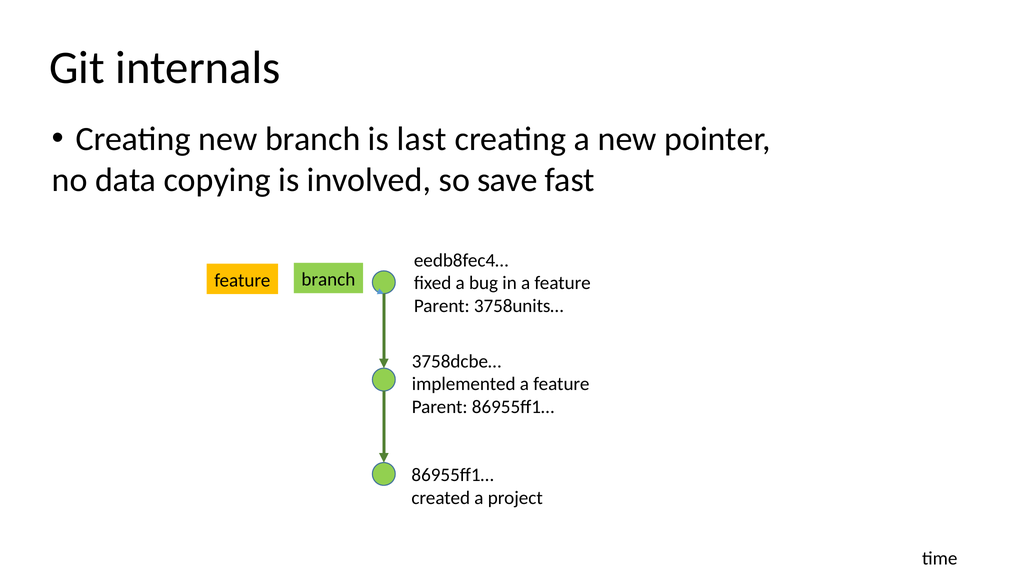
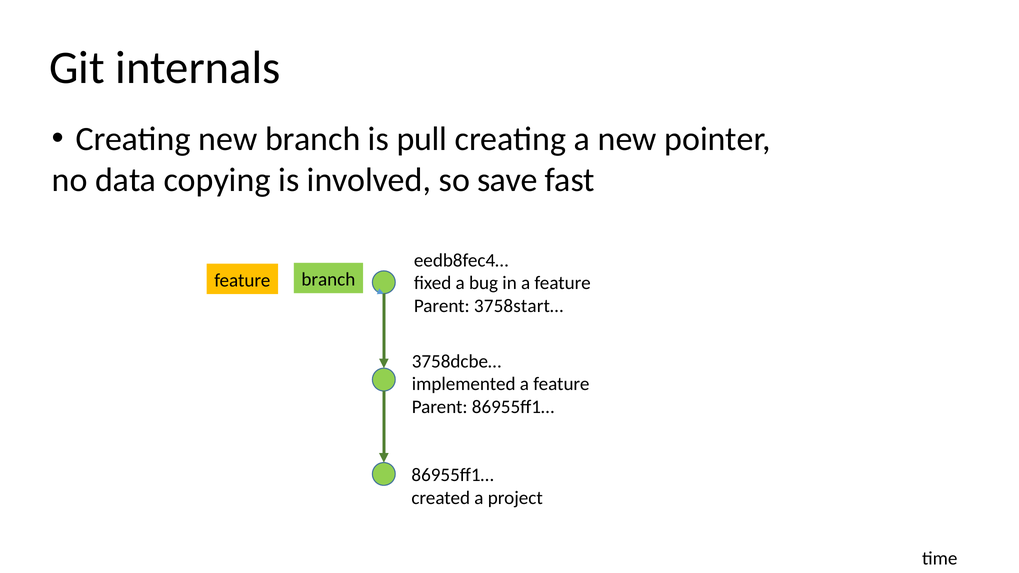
last: last -> pull (422, 139)
3758units…: 3758units… -> 3758start… (519, 306)
